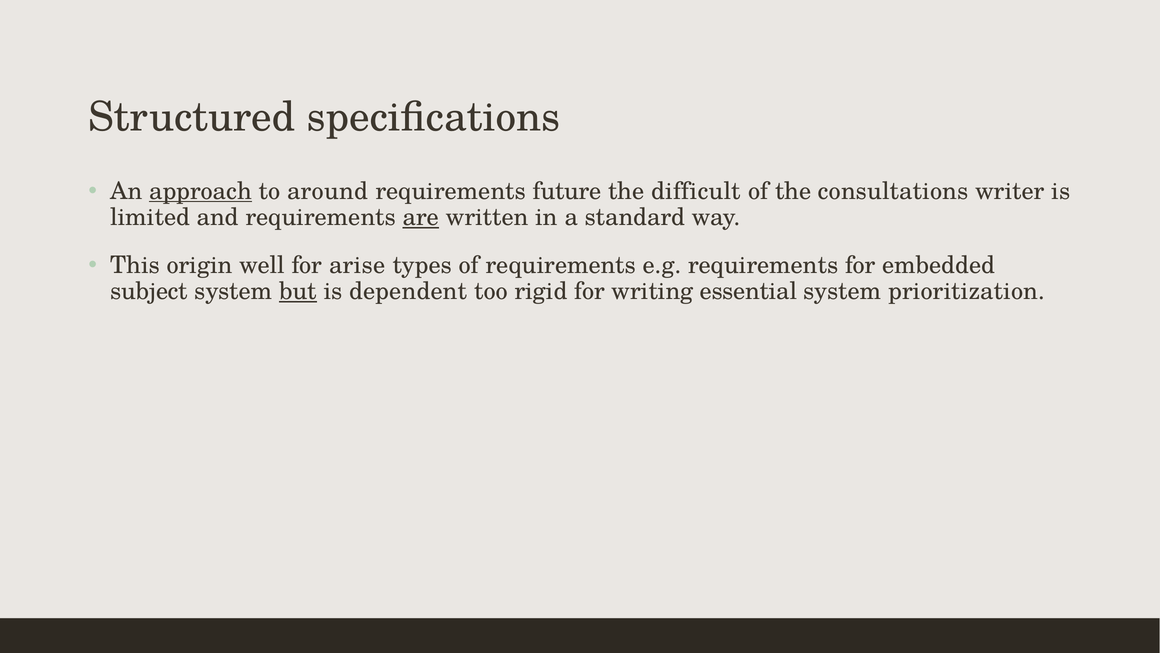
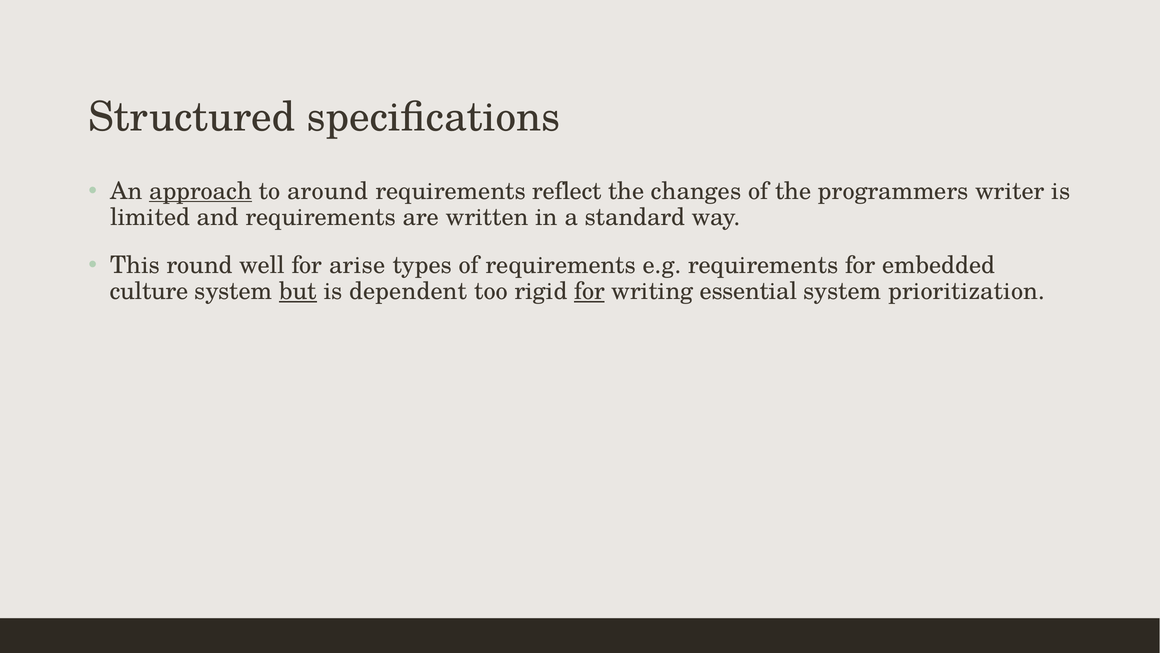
future: future -> reflect (567, 191)
difficult: difficult -> changes (696, 191)
consultations: consultations -> programmers (893, 191)
are underline: present -> none (421, 217)
origin: origin -> round (200, 265)
subject: subject -> culture (149, 291)
for underline: none -> present (589, 291)
